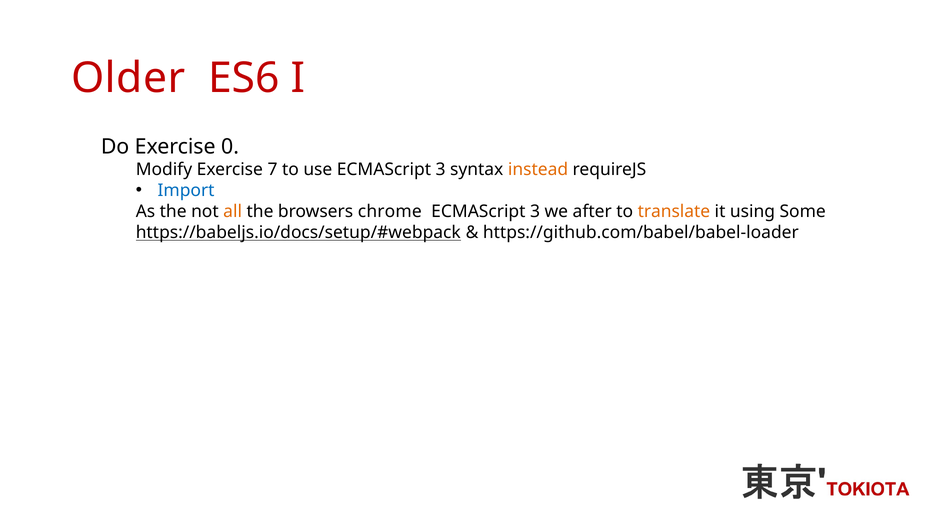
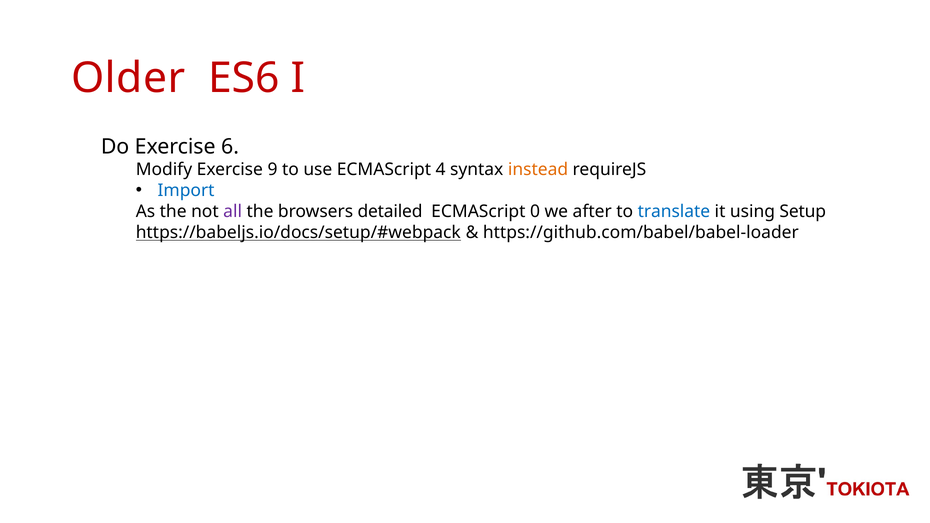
0: 0 -> 6 (230, 147)
7: 7 -> 9 (272, 170)
use ECMAScript 3: 3 -> 4 (441, 170)
all colour: orange -> purple (233, 211)
chrome: chrome -> detailed (390, 211)
3: 3 -> 0 (535, 211)
translate colour: orange -> blue (674, 211)
Some: Some -> Setup (803, 211)
